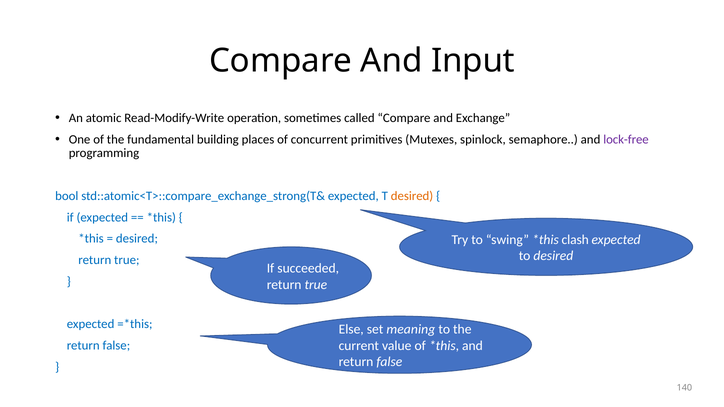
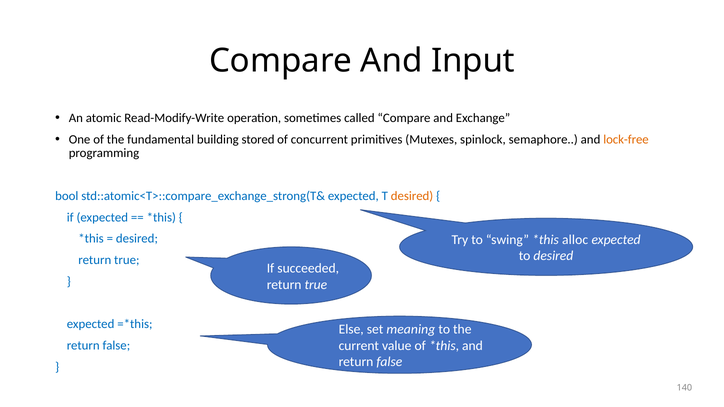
places: places -> stored (258, 139)
lock-free colour: purple -> orange (626, 139)
clash: clash -> alloc (575, 240)
